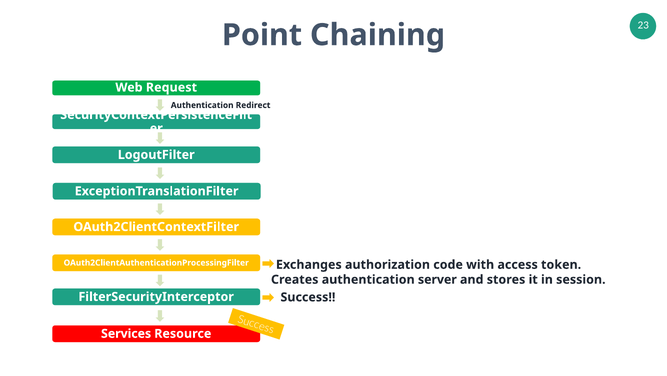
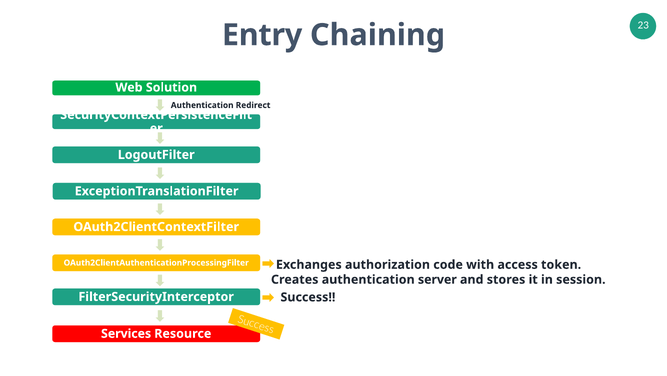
Point: Point -> Entry (262, 35)
Request: Request -> Solution (171, 87)
